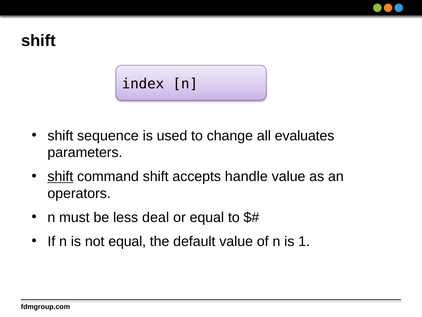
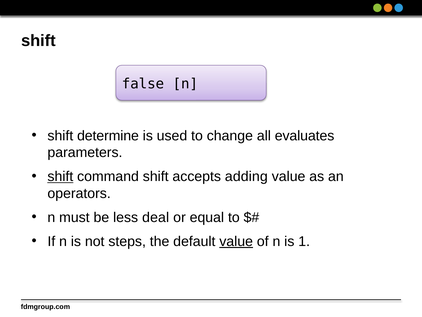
index: index -> false (143, 84)
sequence: sequence -> determine (108, 135)
handle: handle -> adding (246, 176)
not equal: equal -> steps (127, 241)
value underline: none -> present (236, 241)
